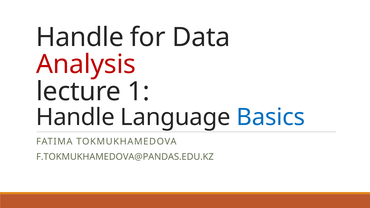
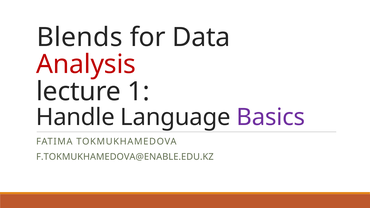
Handle: Handle -> Blends (80, 37)
Basics colour: blue -> purple (271, 117)
F.TOKMUKHAMEDOVA@PANDAS.EDU.KZ: F.TOKMUKHAMEDOVA@PANDAS.EDU.KZ -> F.TOKMUKHAMEDOVA@ENABLE.EDU.KZ (125, 157)
